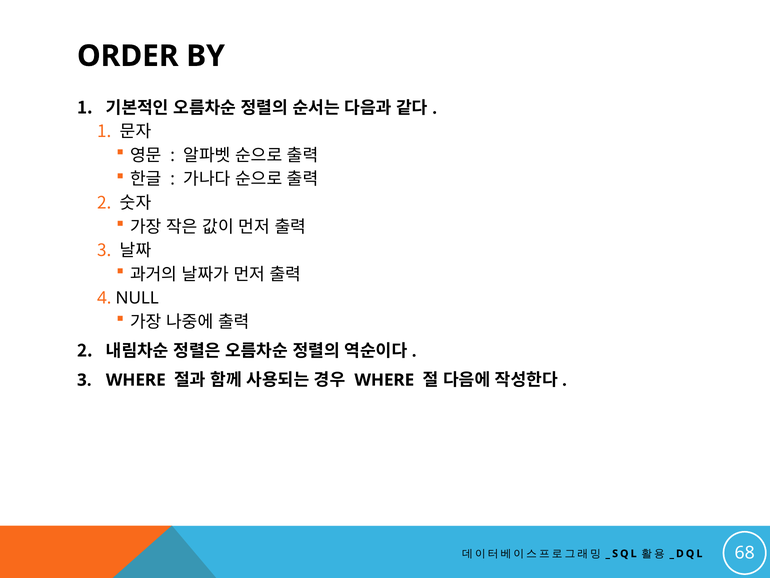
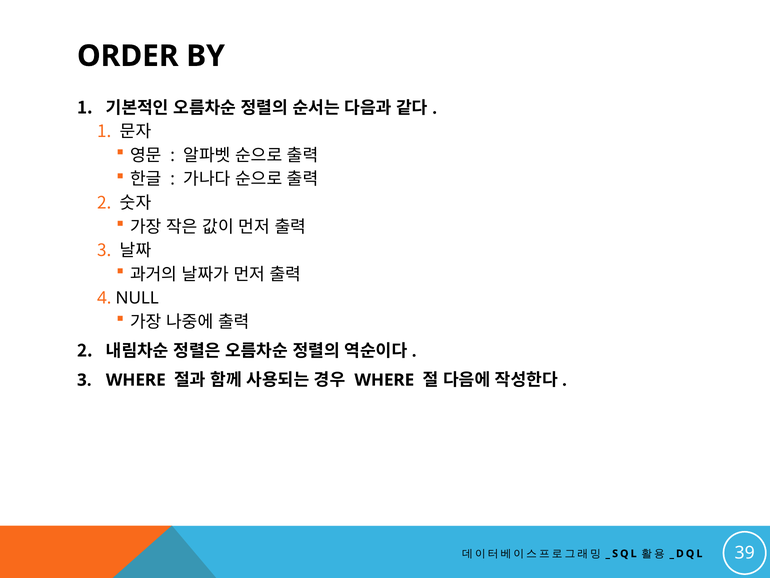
68: 68 -> 39 (745, 552)
